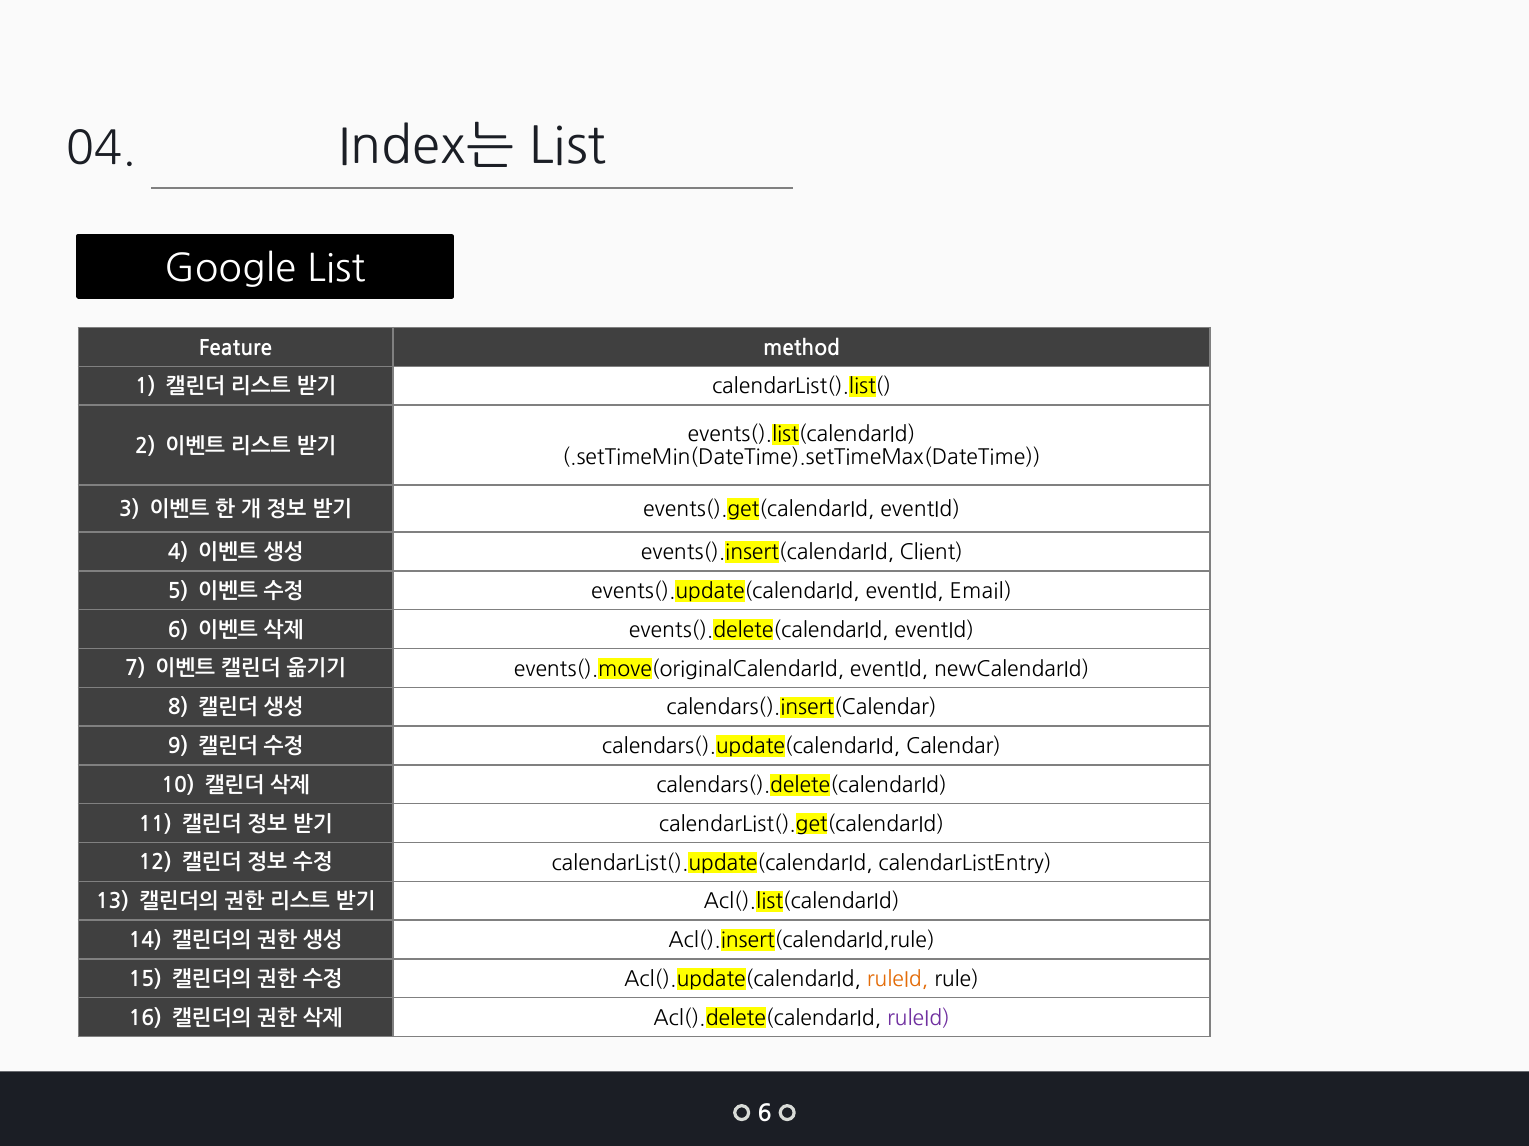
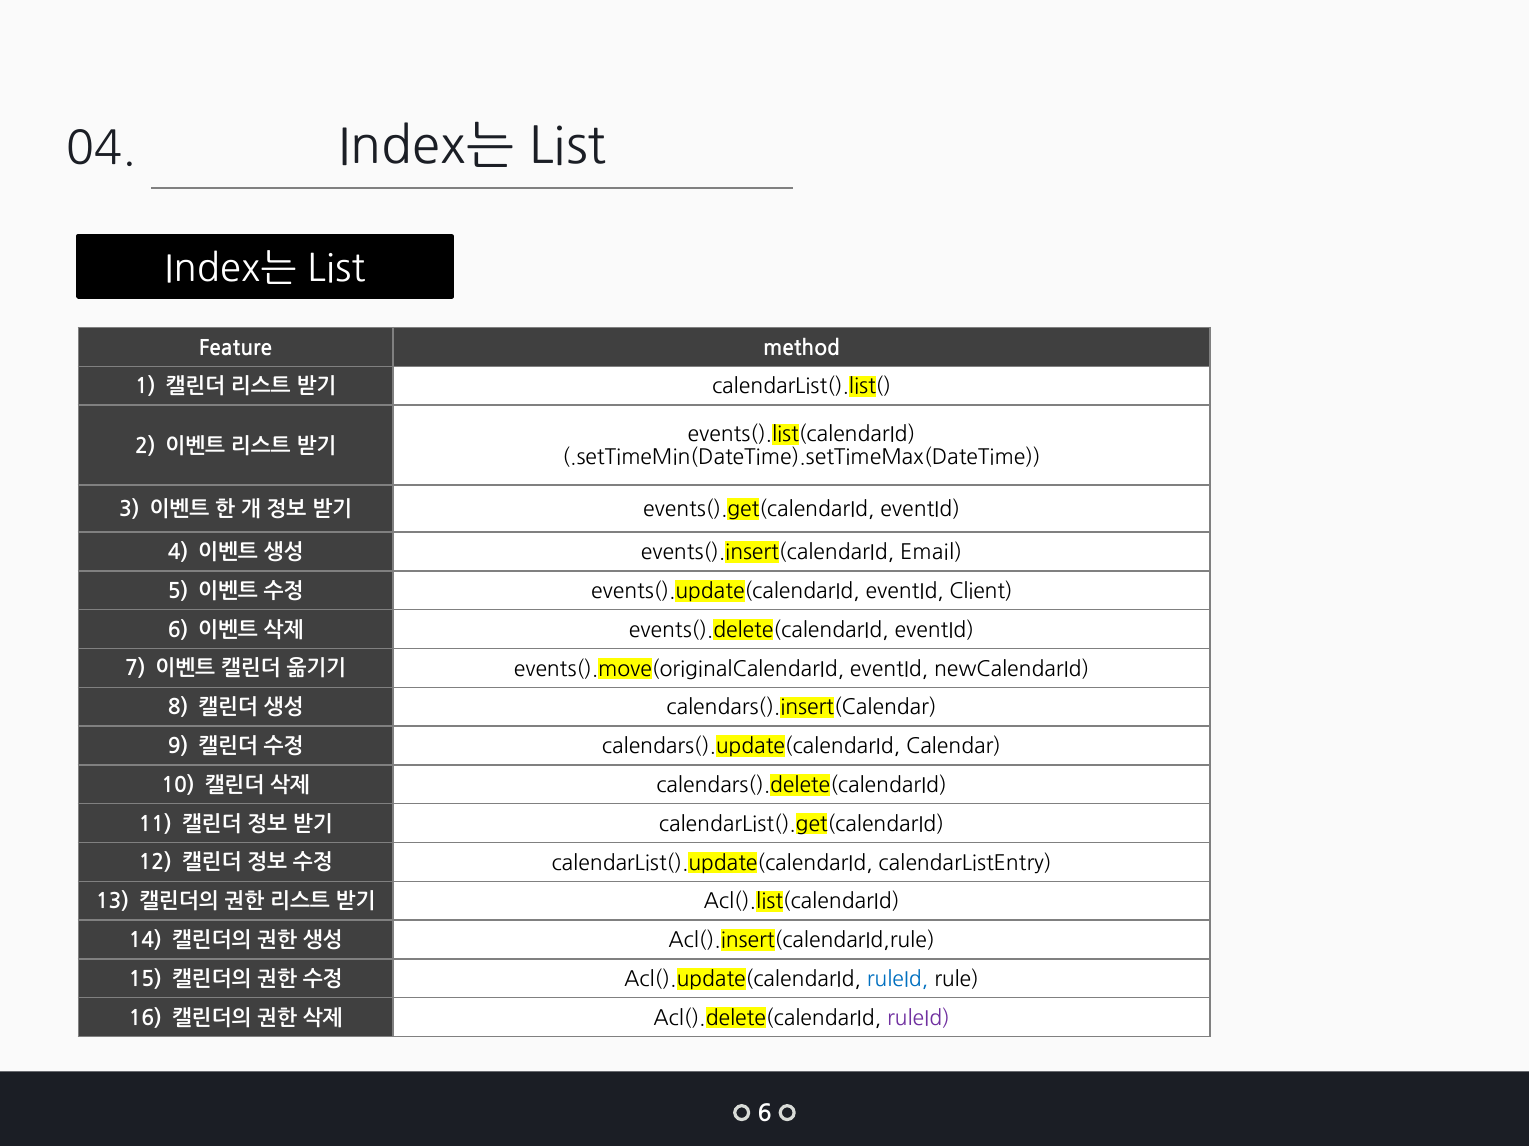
Google: Google -> Index는 (230, 269)
Client: Client -> Email (931, 553)
Email: Email -> Client (981, 592)
ruleId colour: orange -> blue (898, 980)
